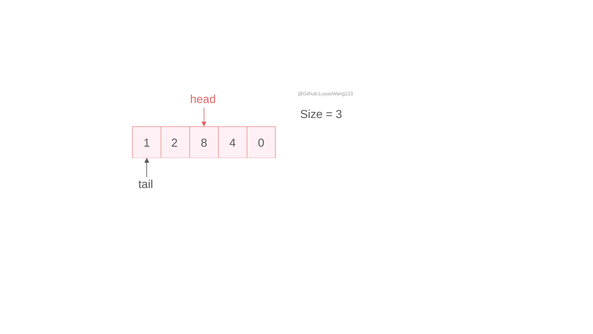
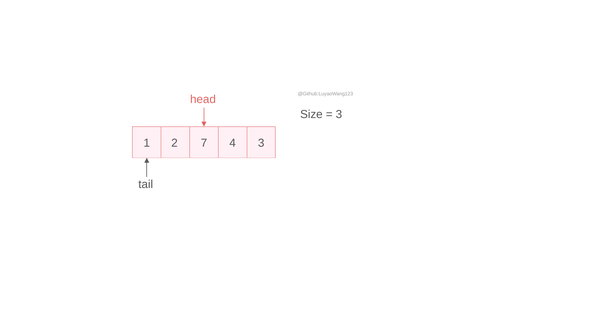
8: 8 -> 7 (204, 143)
4 0: 0 -> 3 (261, 143)
